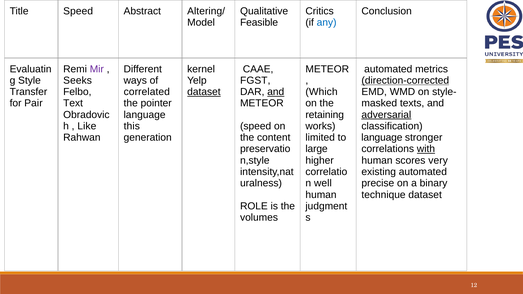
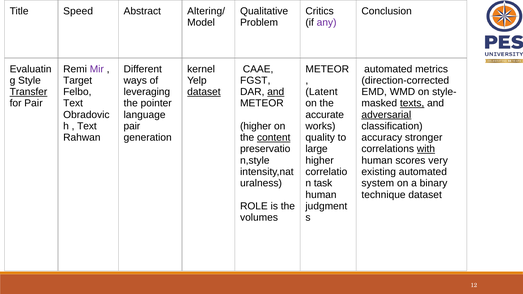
Feasible: Feasible -> Problem (259, 23)
any colour: blue -> purple (327, 23)
Seeks: Seeks -> Target (78, 81)
direction-corrected underline: present -> none (405, 81)
Transfer underline: none -> present (28, 92)
correlated: correlated -> leveraging (147, 92)
Which: Which -> Latent (322, 92)
texts underline: none -> present (412, 103)
retaining: retaining -> accurate (325, 115)
Like: Like -> Text (87, 126)
this: this -> pair (132, 126)
speed: speed -> higher (256, 126)
content underline: none -> present (274, 138)
limited: limited -> quality (320, 138)
language: language -> accuracy (382, 138)
well: well -> task (323, 183)
precise: precise -> system (378, 183)
